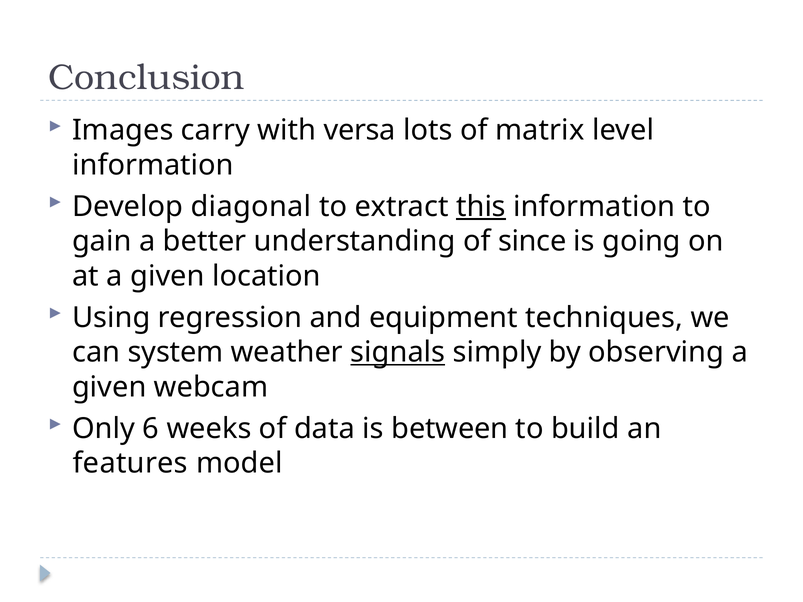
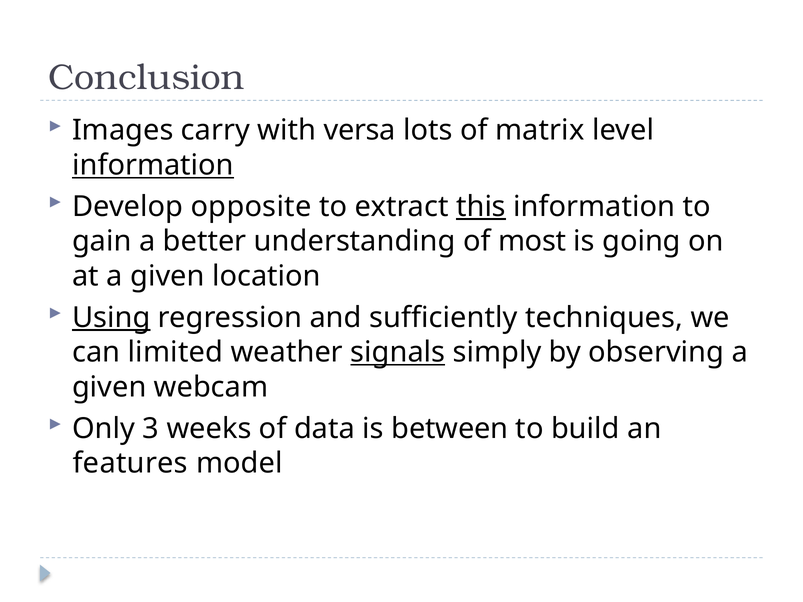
information underline: none -> present (153, 165)
diagonal: diagonal -> opposite (251, 207)
since: since -> most (532, 241)
Using underline: none -> present (111, 318)
equipment: equipment -> sufficiently (443, 318)
system: system -> limited (175, 353)
6: 6 -> 3 (151, 429)
